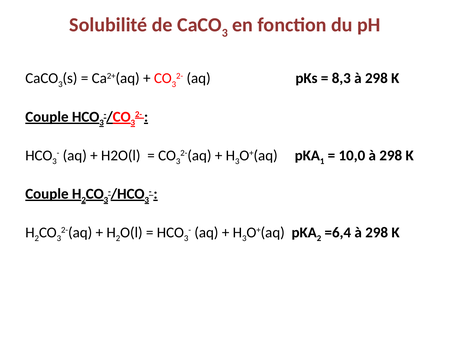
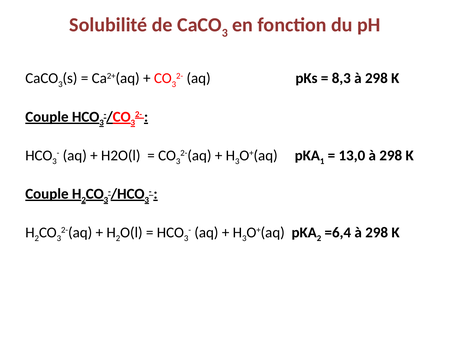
10,0: 10,0 -> 13,0 (352, 155)
